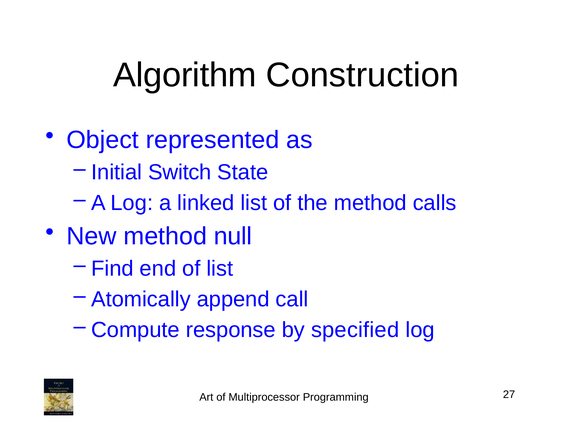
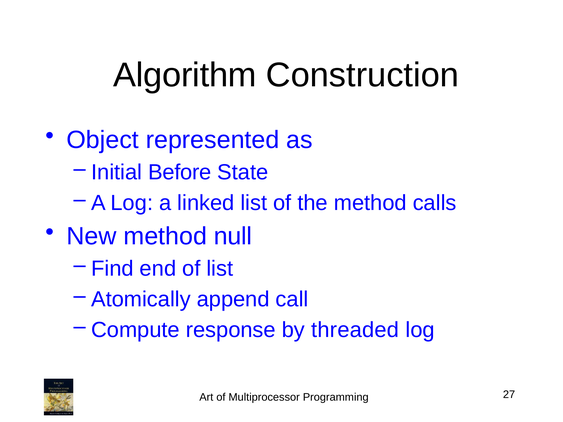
Switch: Switch -> Before (180, 172)
specified: specified -> threaded (355, 330)
